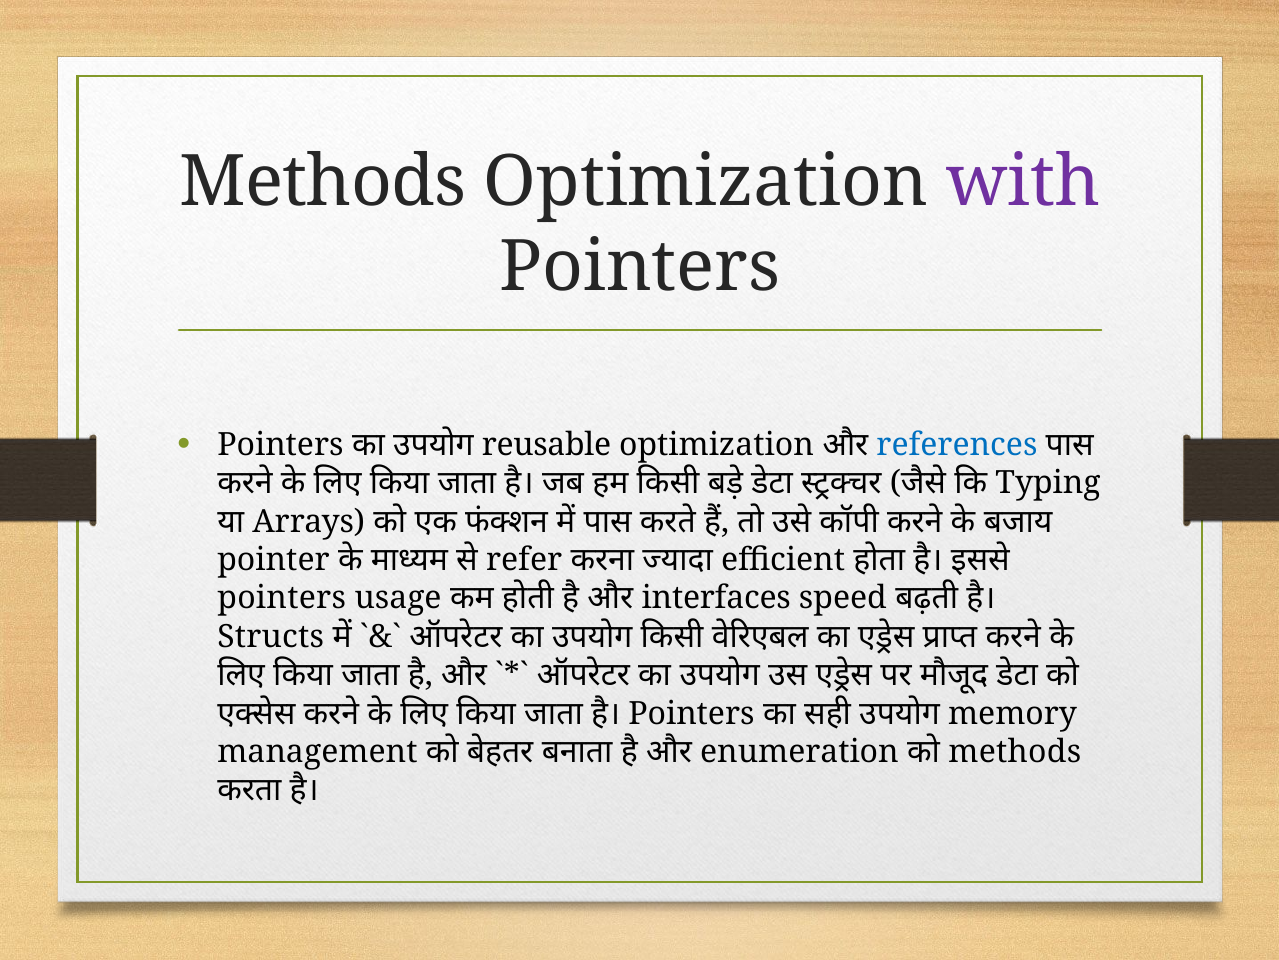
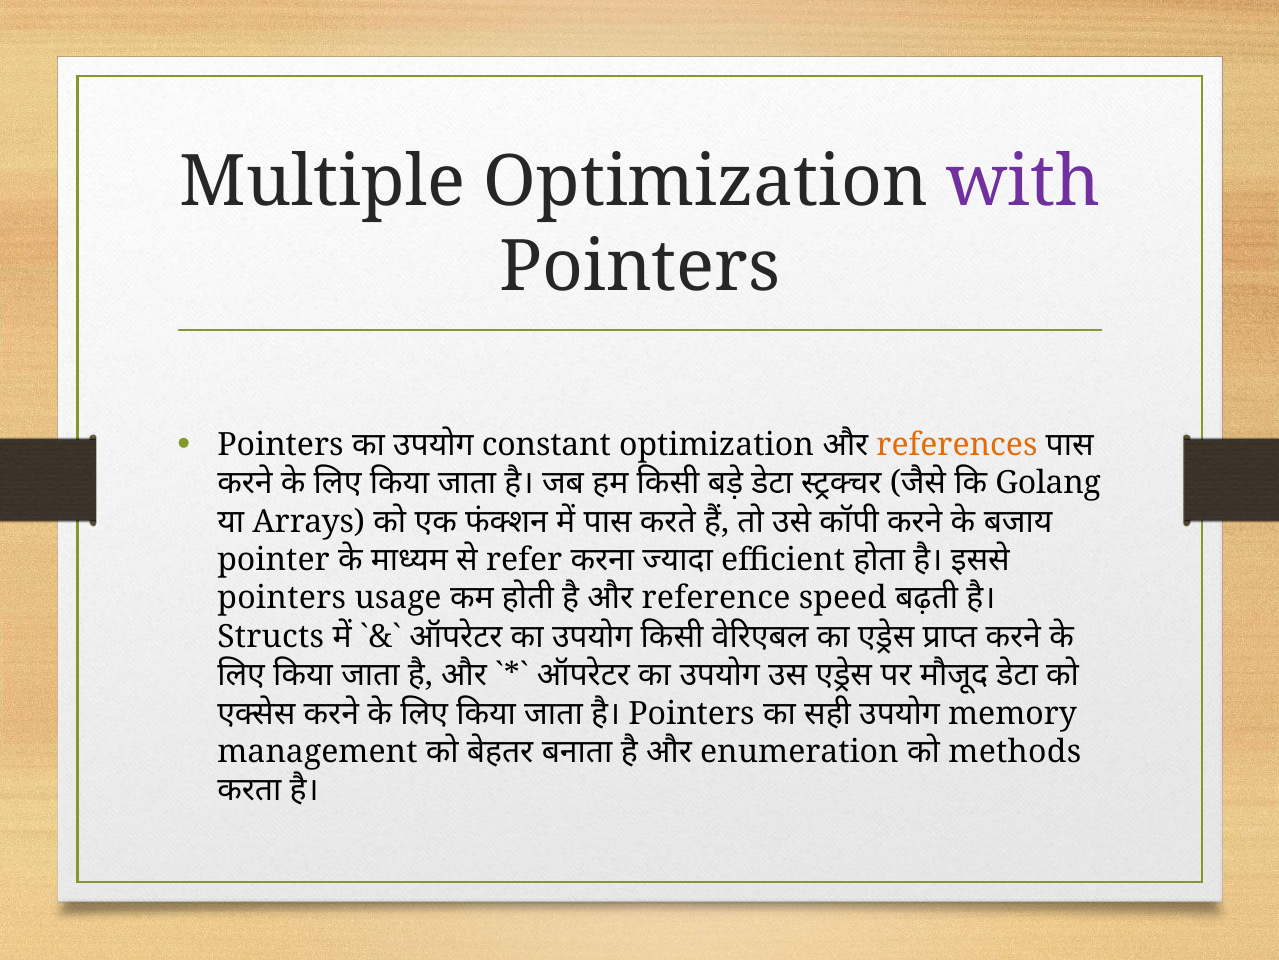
Methods: Methods -> Multiple (322, 182)
reusable: reusable -> constant (546, 444)
references colour: blue -> orange (957, 444)
Typing: Typing -> Golang (1048, 483)
interfaces: interfaces -> reference (716, 598)
